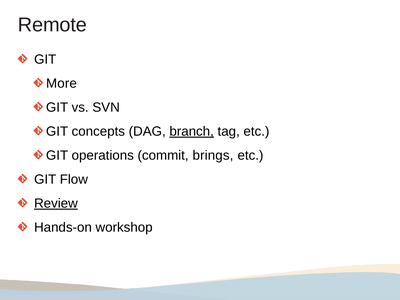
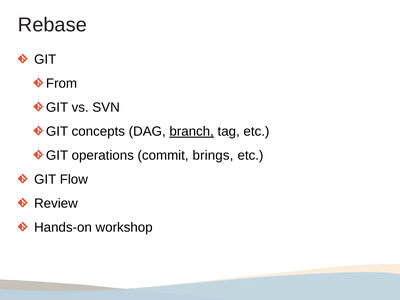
Remote: Remote -> Rebase (52, 25)
More: More -> From (62, 83)
Review underline: present -> none (56, 203)
